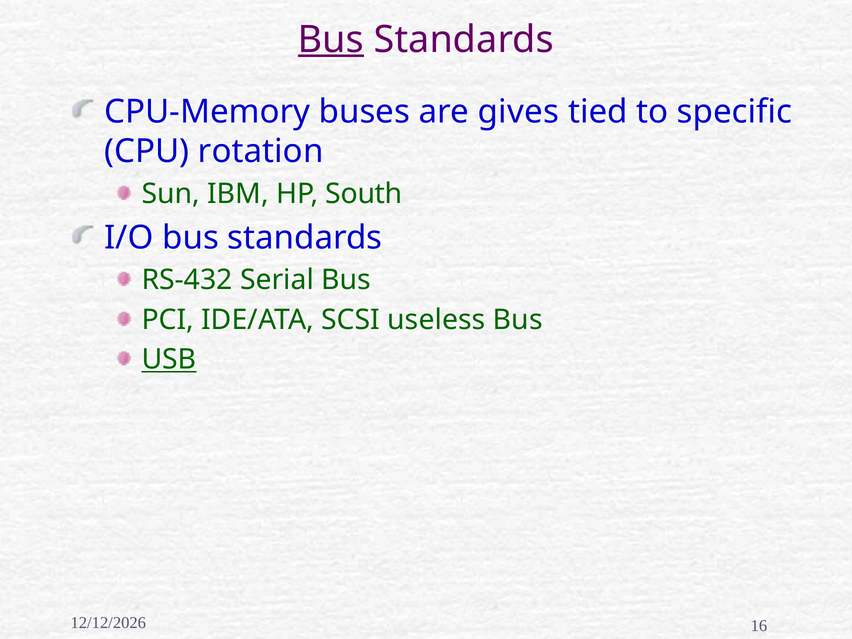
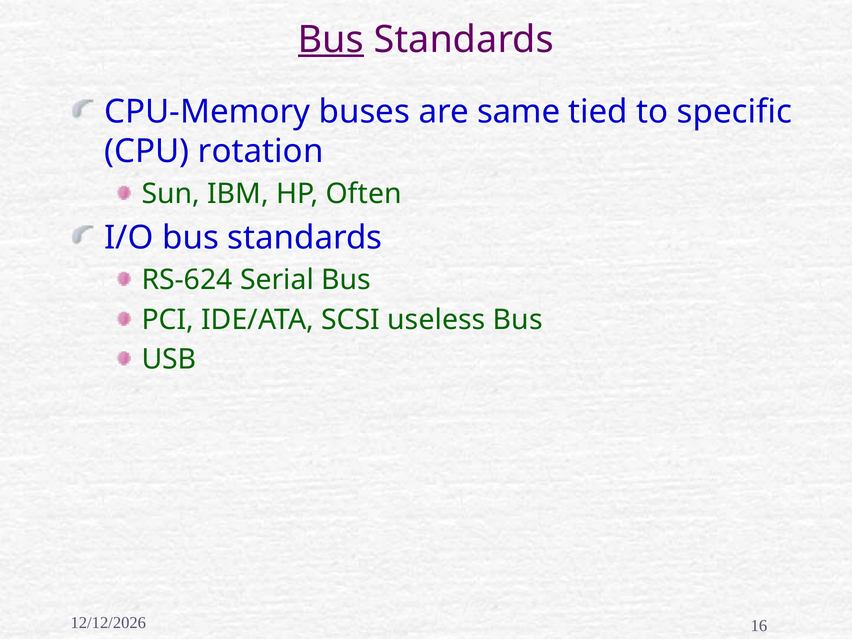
gives: gives -> same (519, 112)
South: South -> Often (364, 194)
RS-432: RS-432 -> RS-624 (187, 280)
USB underline: present -> none (169, 359)
